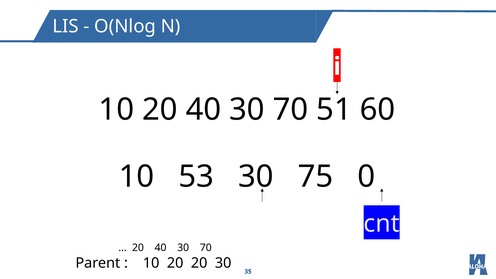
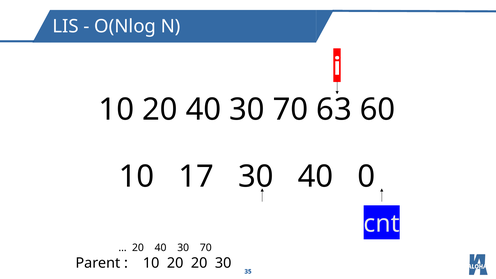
51: 51 -> 63 (334, 110)
53: 53 -> 17 (196, 177)
30 75: 75 -> 40 (315, 177)
